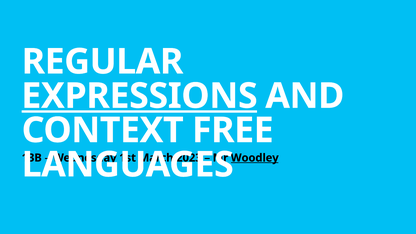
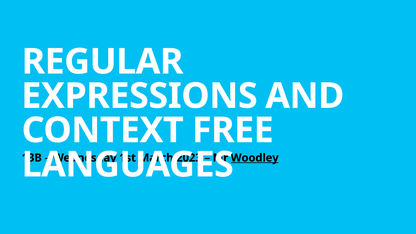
EXPRESSIONS underline: present -> none (139, 96)
